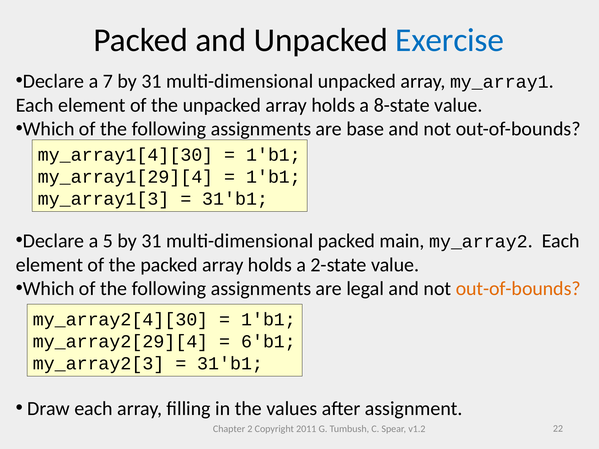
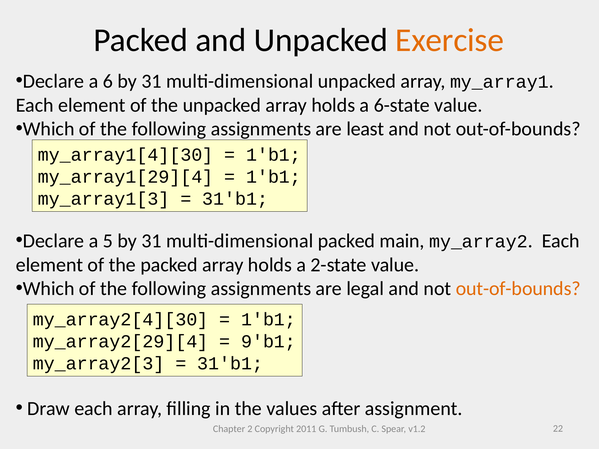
Exercise colour: blue -> orange (450, 40)
7: 7 -> 6 (108, 81)
8-state: 8-state -> 6-state (402, 105)
base: base -> least (365, 129)
6'b1: 6'b1 -> 9'b1 (269, 342)
